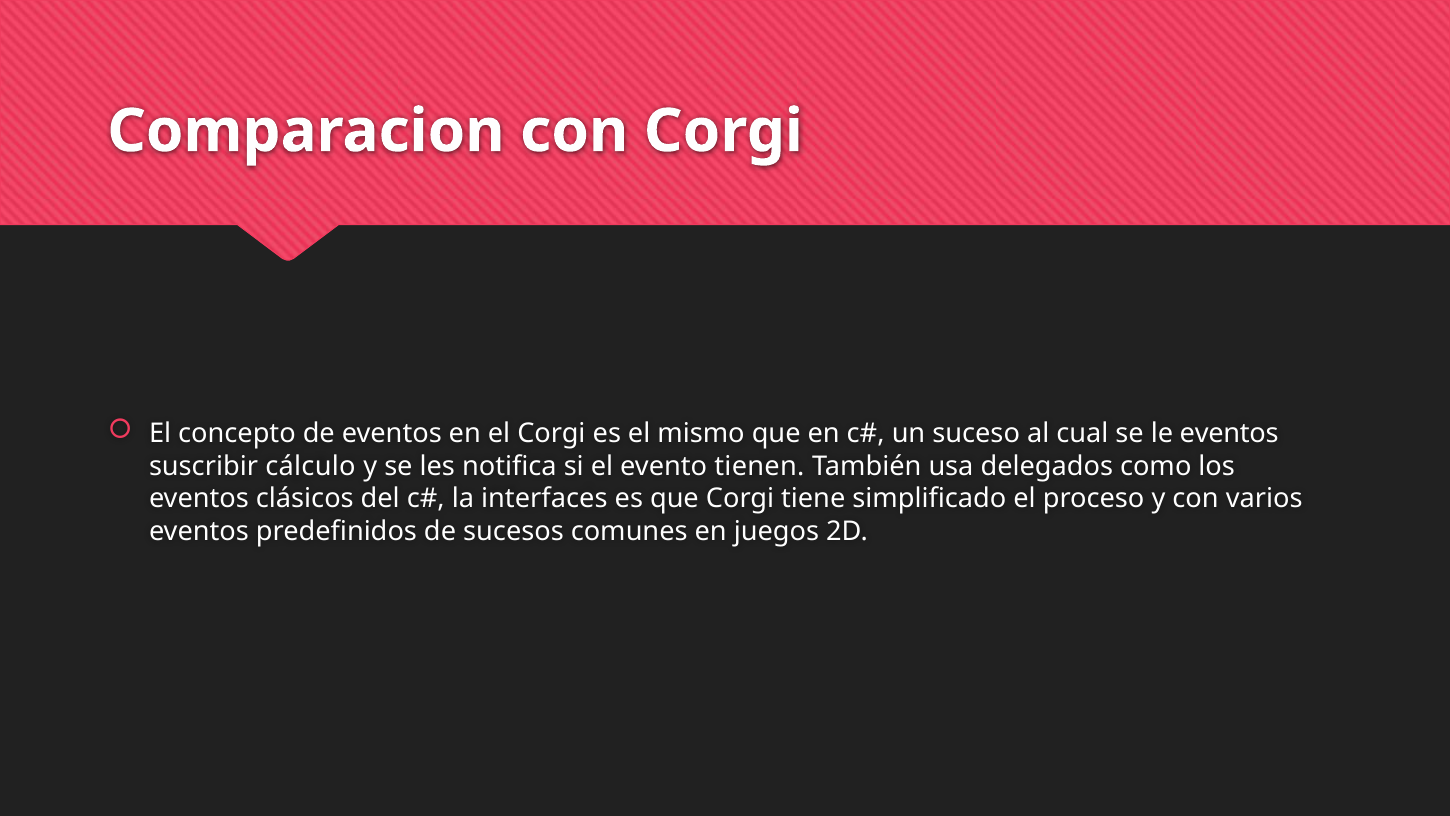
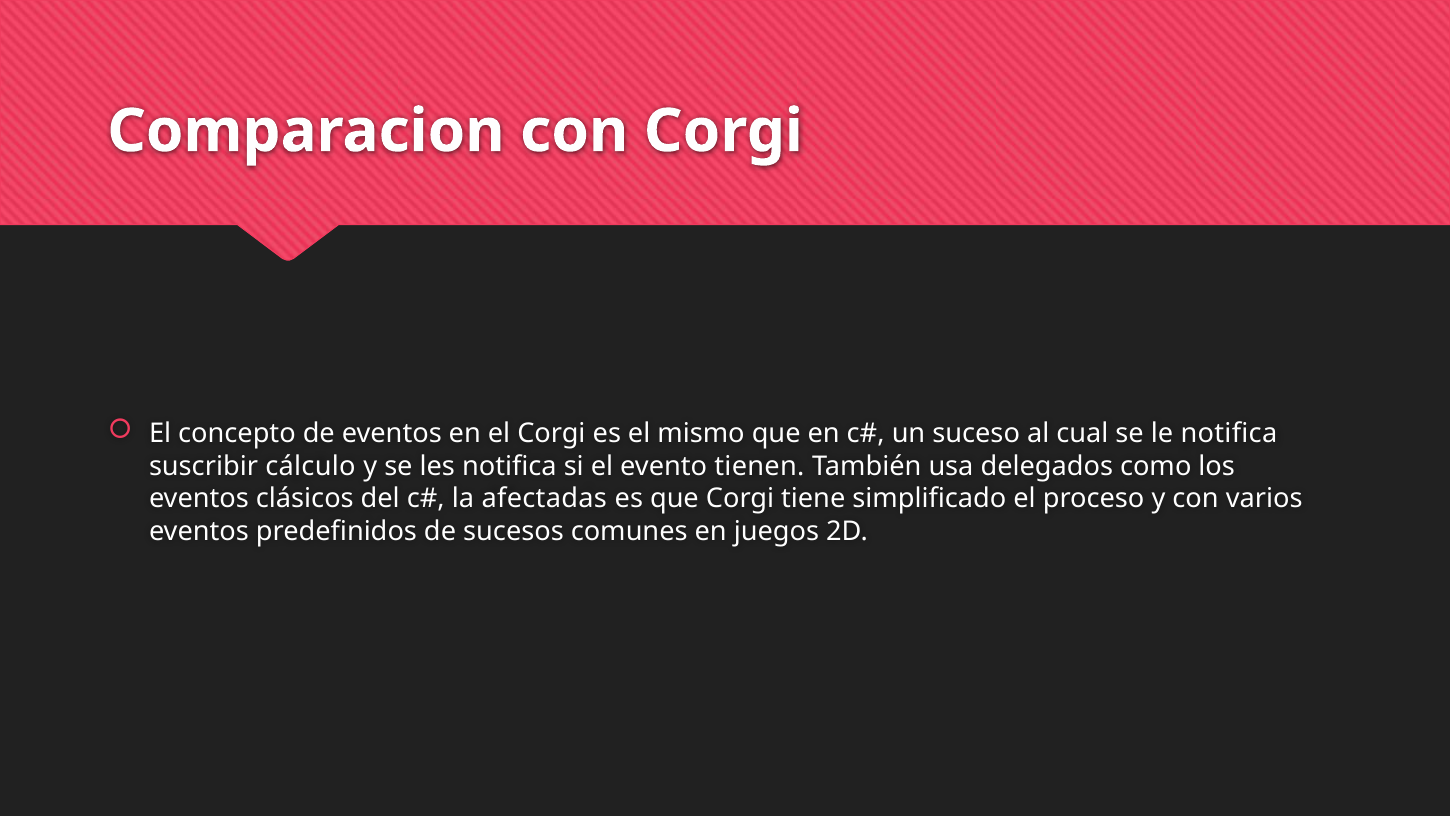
le eventos: eventos -> notifica (1229, 433)
interfaces: interfaces -> afectadas (544, 499)
